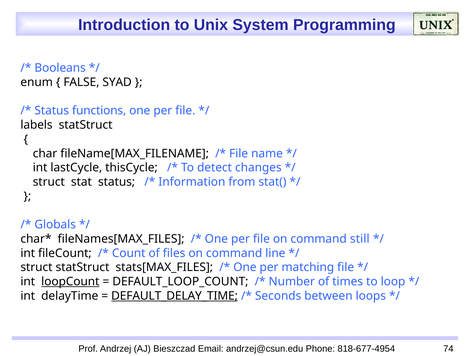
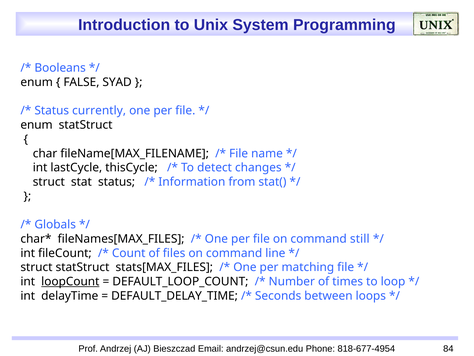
functions: functions -> currently (99, 111)
labels: labels -> enum (37, 125)
DEFAULT_DELAY_TIME underline: present -> none (175, 295)
74: 74 -> 84 (448, 348)
